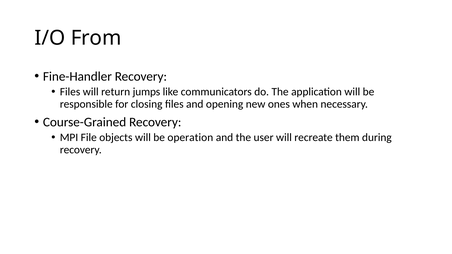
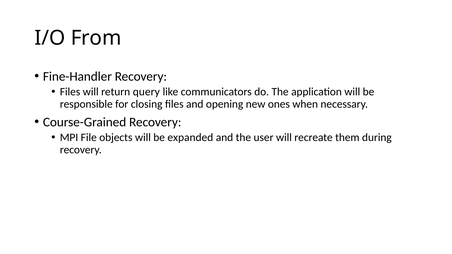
jumps: jumps -> query (146, 92)
operation: operation -> expanded (190, 138)
